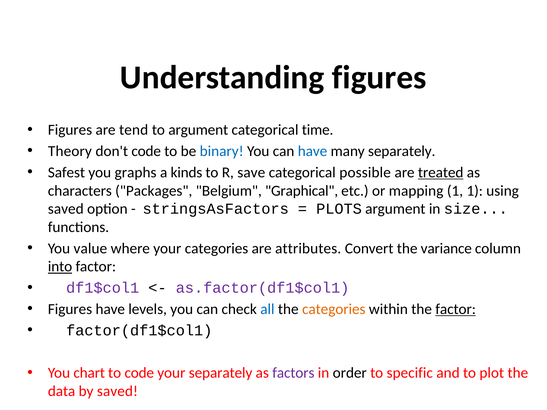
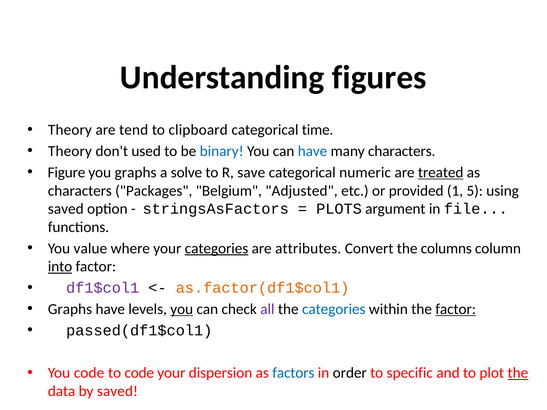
Figures: Figures -> Theory (70, 130)
to argument: argument -> clipboard (198, 130)
don't code: code -> used (146, 151)
many separately: separately -> characters (402, 151)
Safest: Safest -> Figure (66, 173)
kinds: kinds -> solve (186, 173)
possible: possible -> numeric (365, 173)
Graphical: Graphical -> Adjusted (302, 191)
mapping: mapping -> provided (416, 191)
1 1: 1 -> 5 (475, 191)
size: size -> file (476, 209)
categories underline: none -> present (217, 249)
variance: variance -> columns (446, 249)
as.factor(df1$col1 colour: purple -> orange (263, 288)
Figures: Figures -> Graphs (70, 309)
you underline: none -> present (182, 309)
all colour: blue -> purple (267, 309)
categories colour: orange -> blue (334, 309)
factor(df1$col1: factor(df1$col1 -> passed(df1$col1 (139, 331)
You chart: chart -> code (89, 373)
your separately: separately -> dispersion (221, 373)
factors colour: purple -> blue (293, 373)
the underline: none -> present (518, 373)
